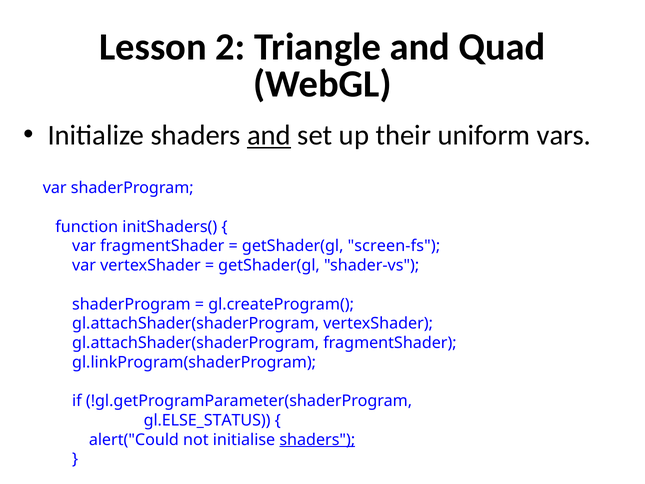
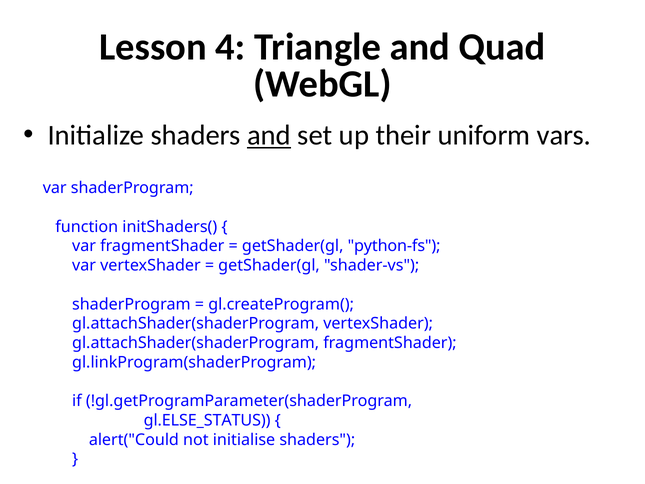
2: 2 -> 4 (230, 47)
screen-fs: screen-fs -> python-fs (394, 246)
shaders underline: present -> none (317, 439)
